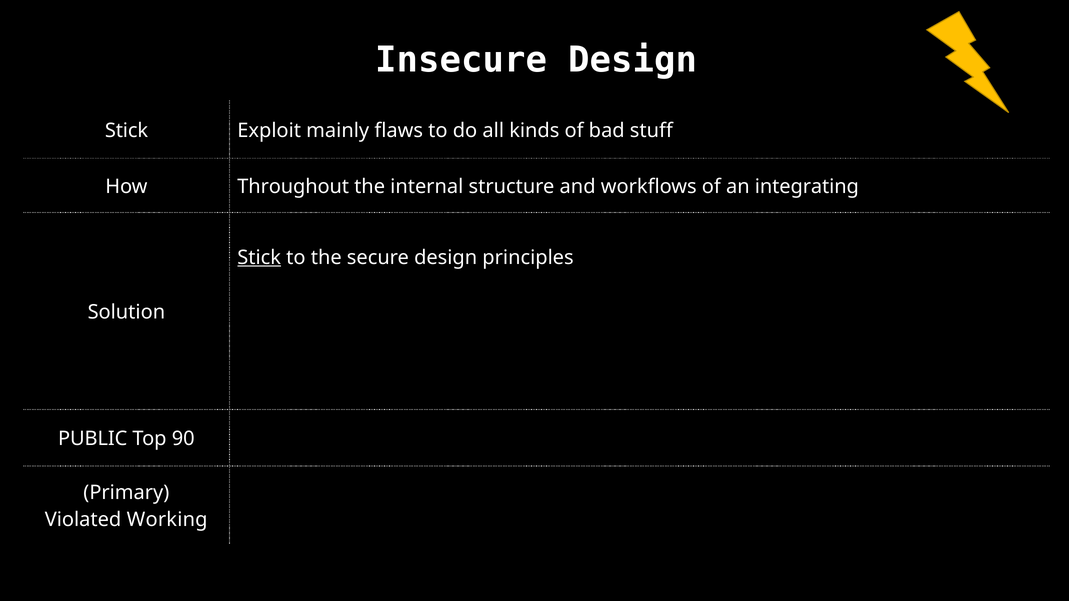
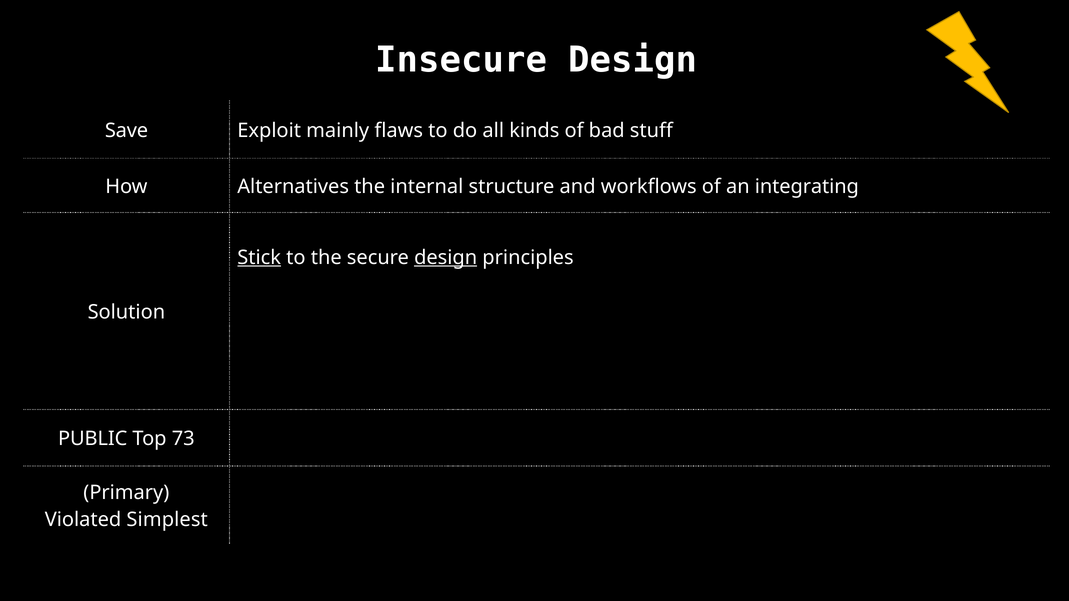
Stick: Stick -> Save (127, 130)
Throughout: Throughout -> Alternatives (293, 186)
design underline: none -> present (446, 258)
90: 90 -> 73 (183, 439)
Working: Working -> Simplest (167, 520)
